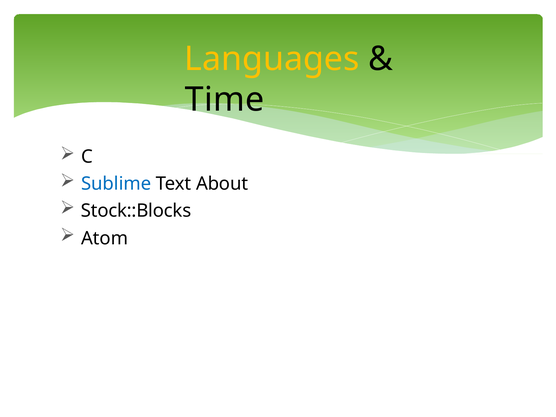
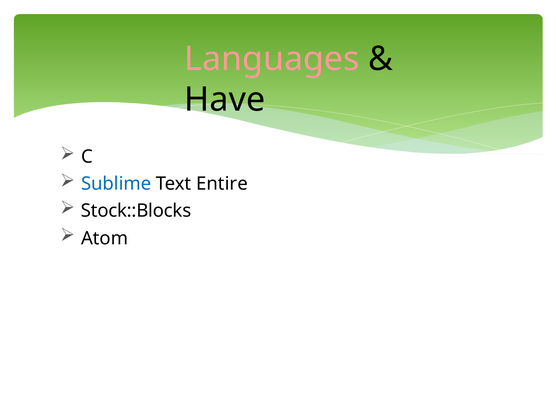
Languages colour: yellow -> pink (272, 59)
Time: Time -> Have (225, 100)
About: About -> Entire (222, 184)
